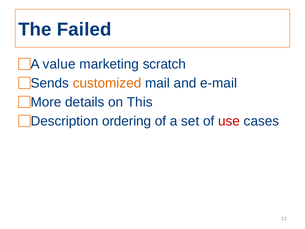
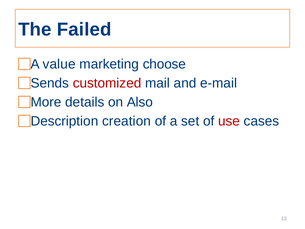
scratch: scratch -> choose (164, 64)
customized colour: orange -> red (107, 83)
This: This -> Also (140, 102)
ordering: ordering -> creation (127, 121)
